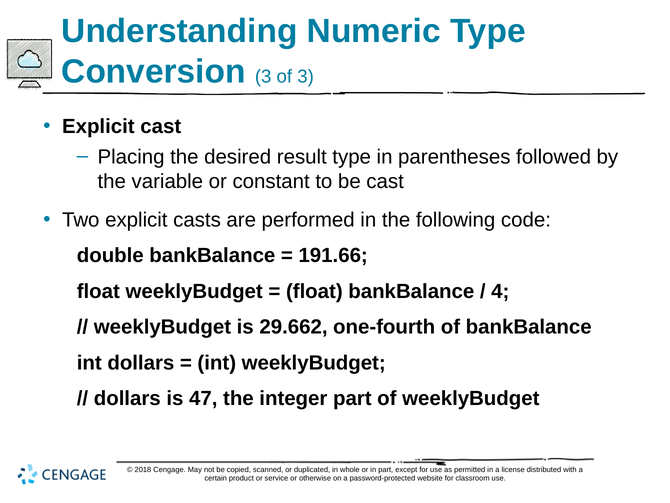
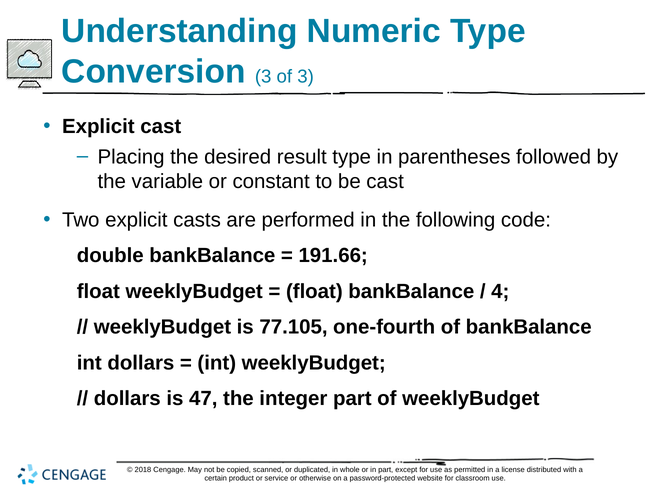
29.662: 29.662 -> 77.105 (293, 327)
